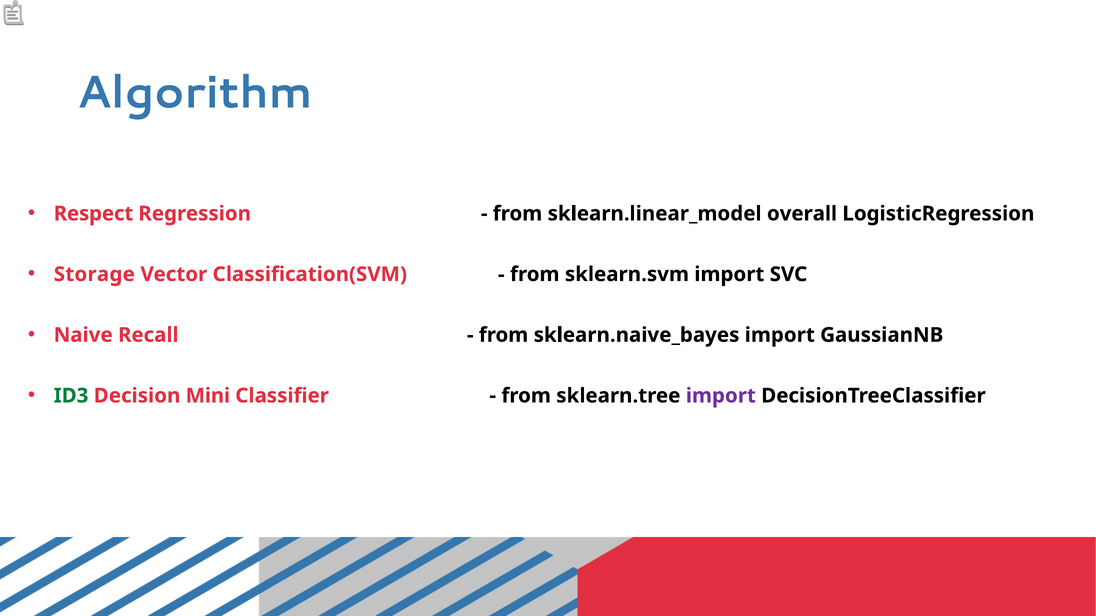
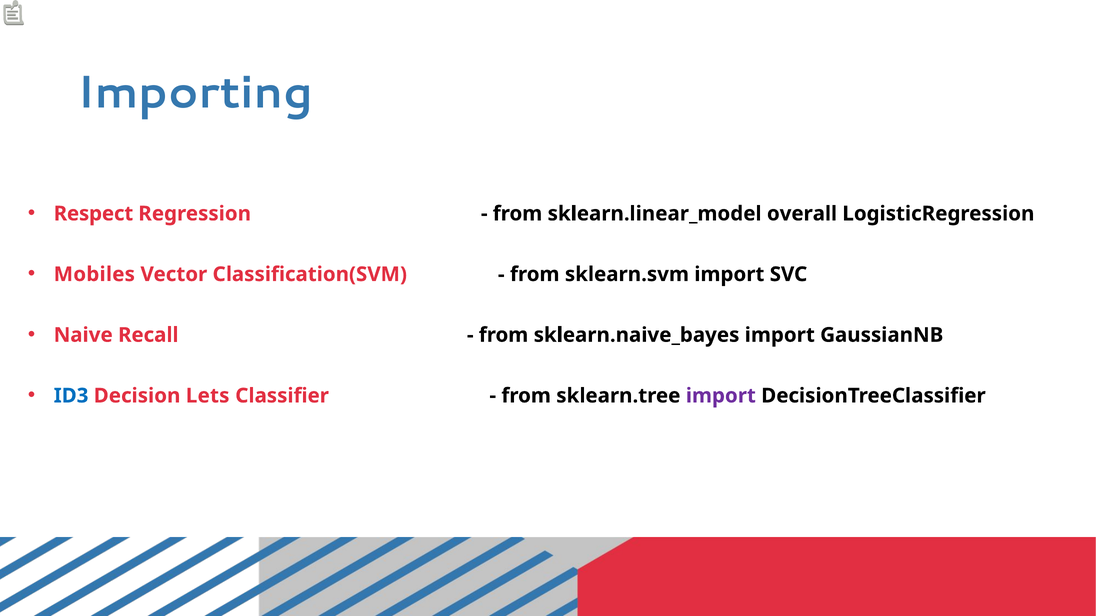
Algorithm: Algorithm -> Importing (195, 93)
Storage: Storage -> Mobiles (94, 275)
ID3 colour: green -> blue (71, 396)
Mini: Mini -> Lets (208, 396)
